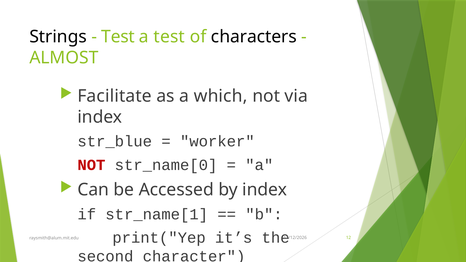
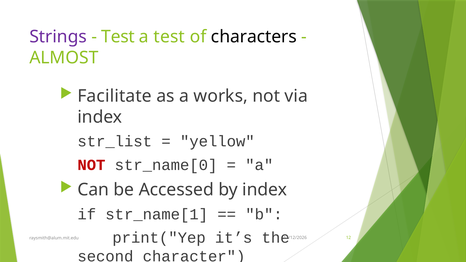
Strings colour: black -> purple (58, 37)
which: which -> works (221, 96)
str_blue: str_blue -> str_list (115, 142)
worker: worker -> yellow (217, 142)
